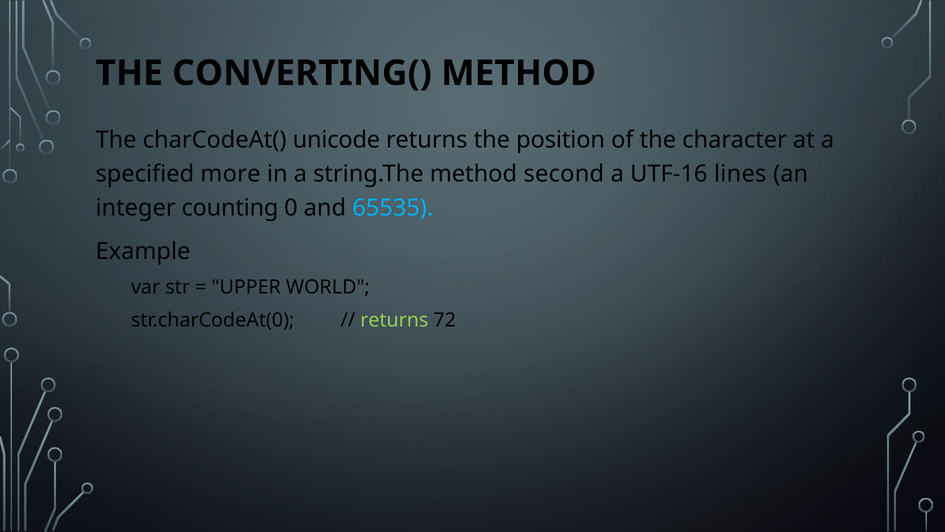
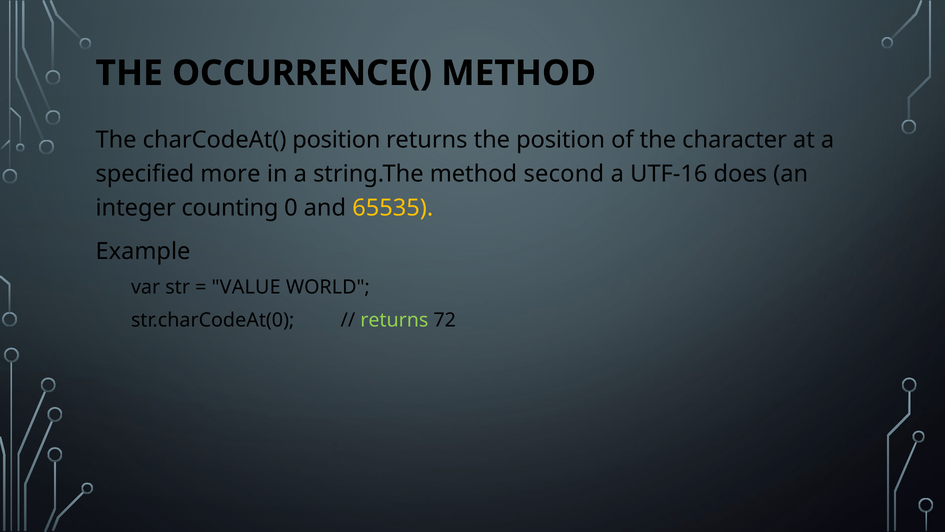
CONVERTING(: CONVERTING( -> OCCURRENCE( (302, 73)
charCodeAt( unicode: unicode -> position (336, 140)
lines: lines -> does (740, 174)
65535 colour: light blue -> yellow (393, 208)
UPPER: UPPER -> VALUE (246, 287)
